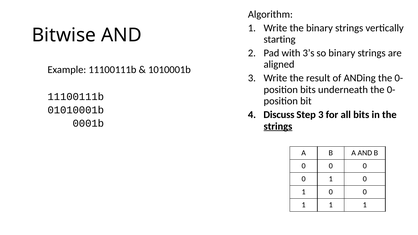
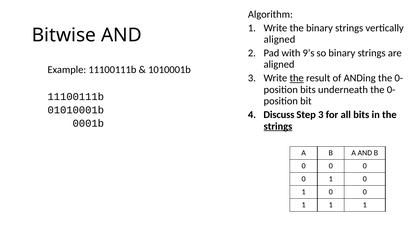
starting: starting -> aligned (279, 39)
3’s: 3’s -> 9’s (309, 53)
the underline: none -> present (297, 78)
